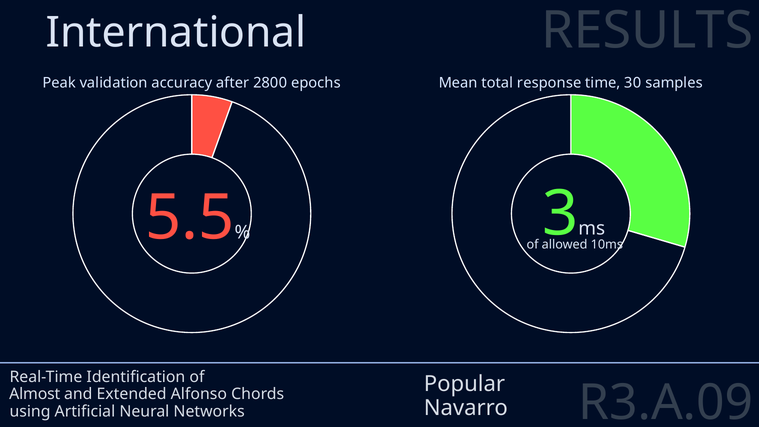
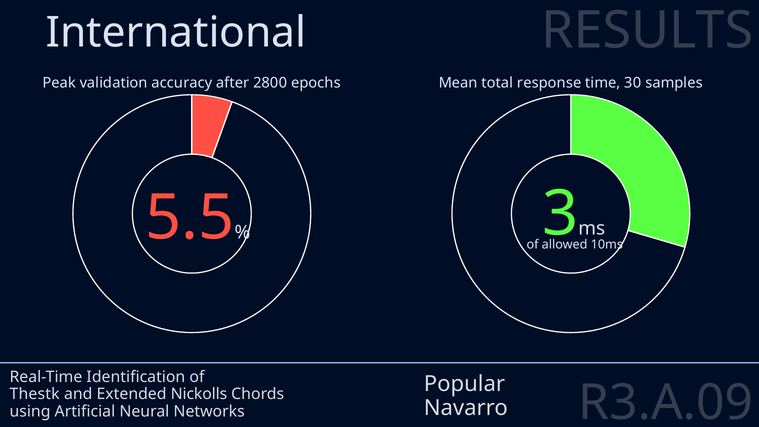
Almost: Almost -> Thestk (35, 394)
Alfonso: Alfonso -> Nickolls (199, 394)
